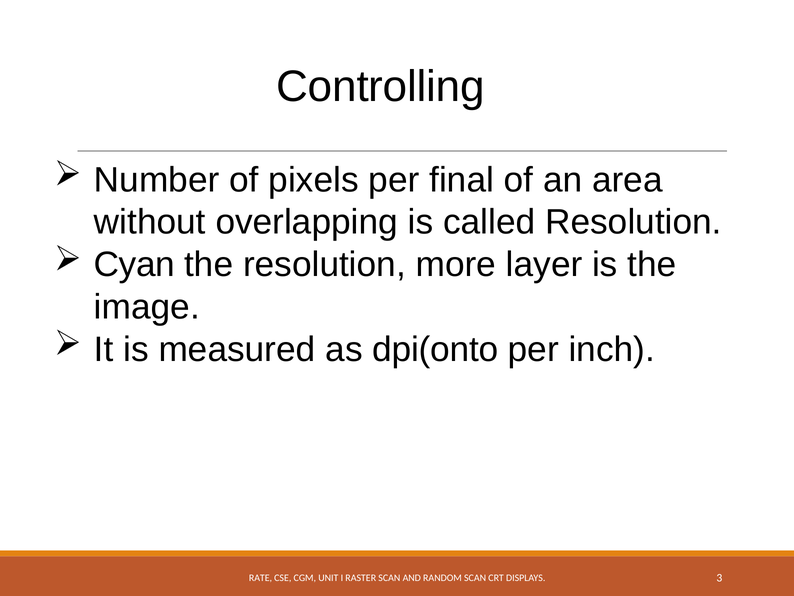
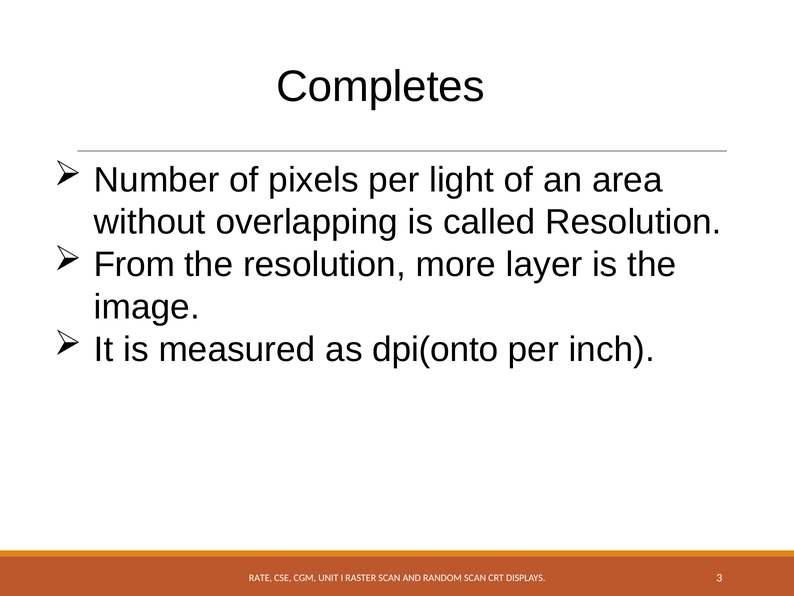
Controlling: Controlling -> Completes (381, 86)
final: final -> light (462, 180)
Cyan: Cyan -> From (134, 264)
